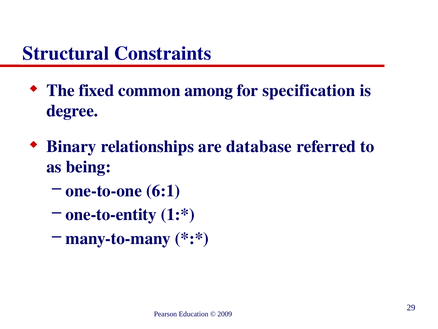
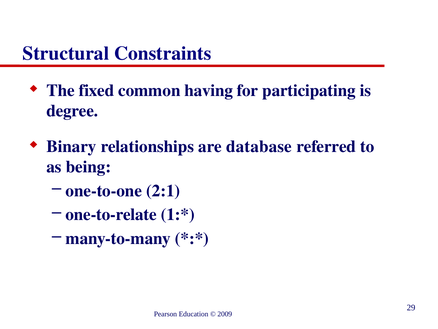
among: among -> having (209, 90)
specification: specification -> participating (309, 90)
6:1: 6:1 -> 2:1 (163, 190)
one-to-entity: one-to-entity -> one-to-relate (111, 214)
